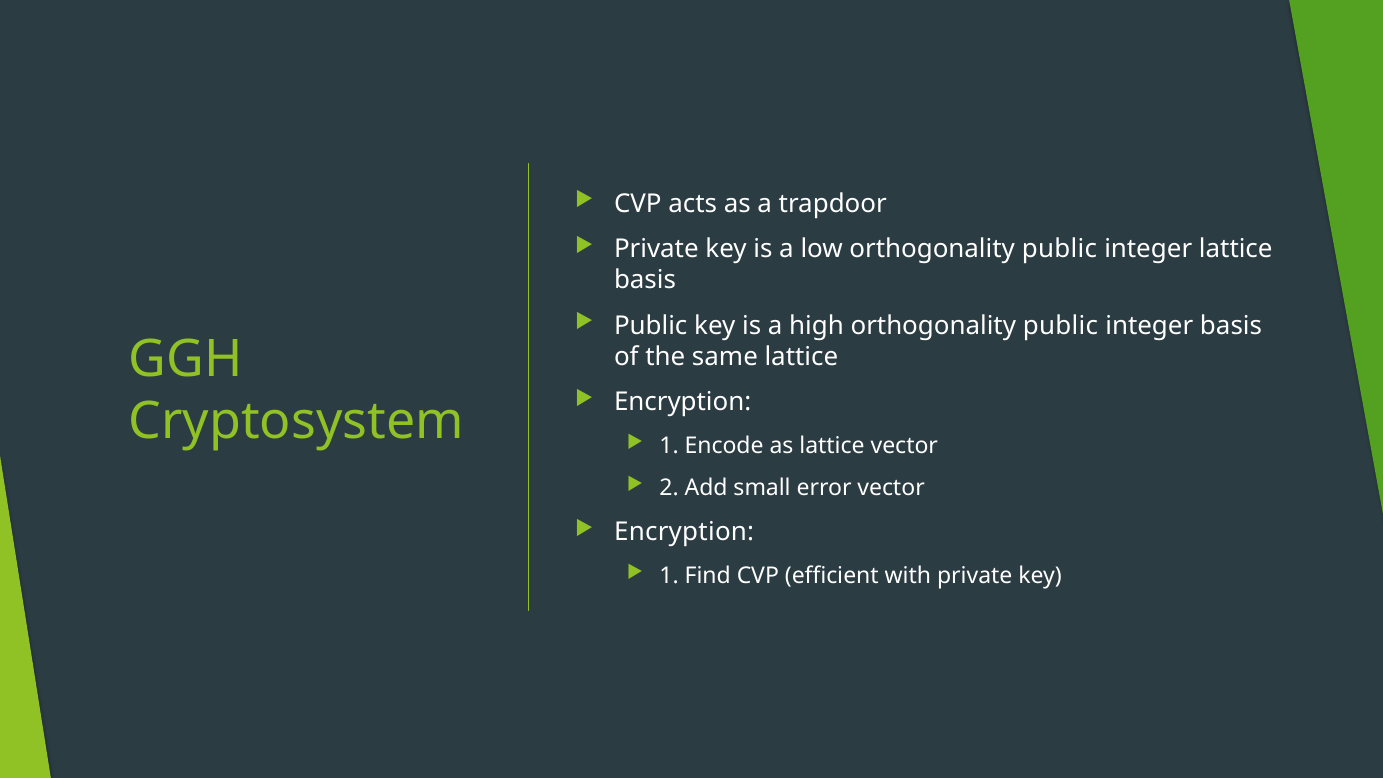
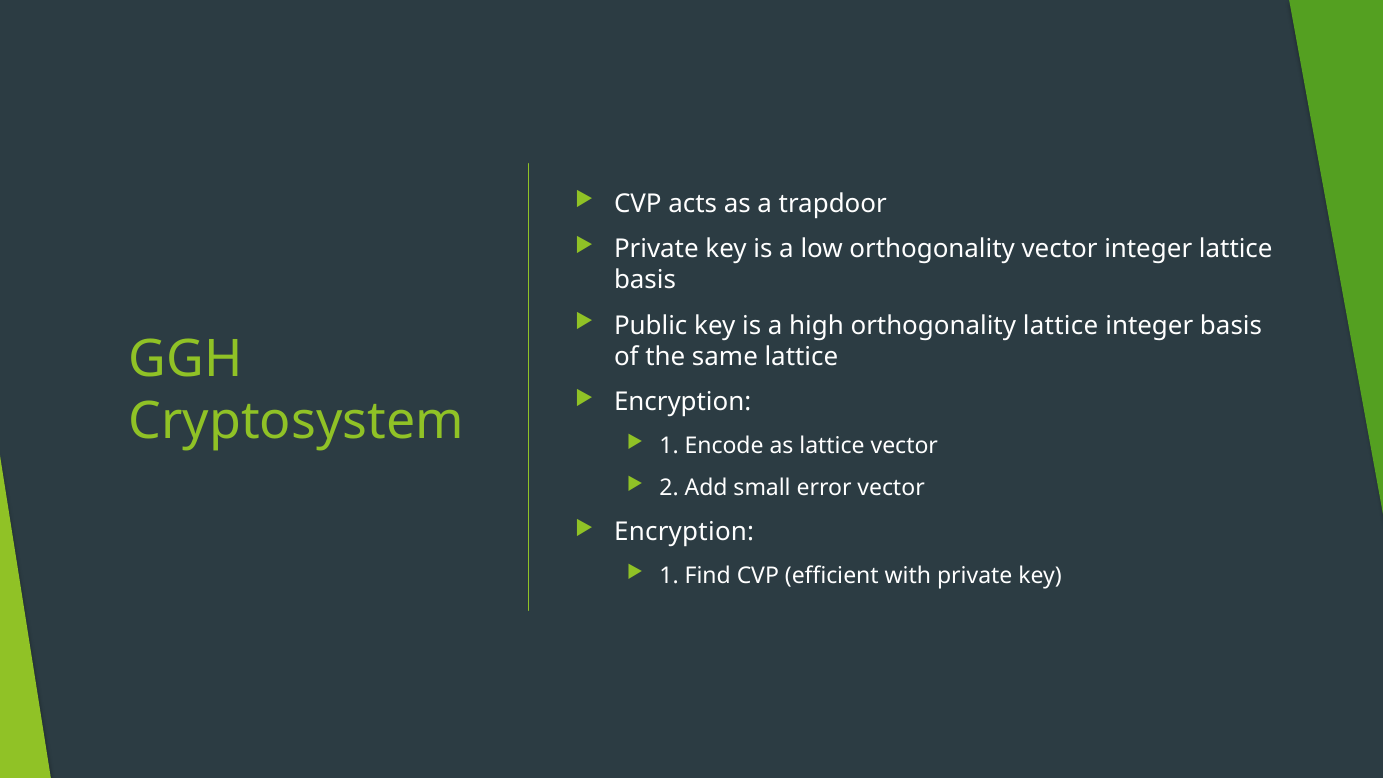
low orthogonality public: public -> vector (1060, 249)
high orthogonality public: public -> lattice (1061, 326)
